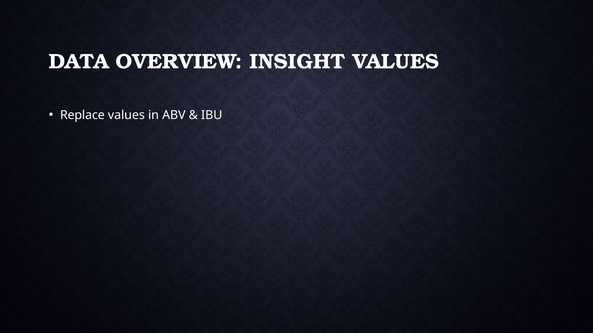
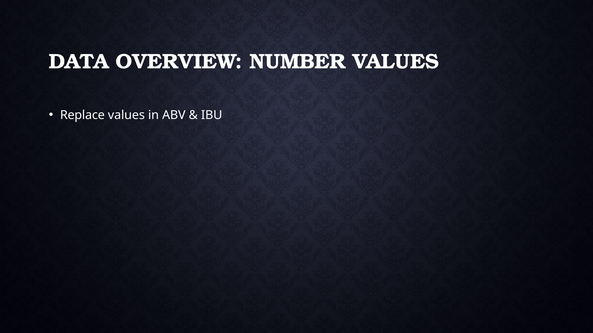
INSIGHT: INSIGHT -> NUMBER (298, 62)
